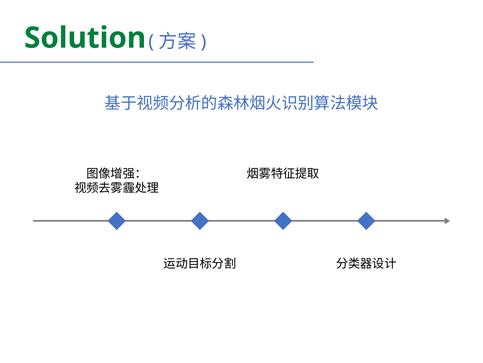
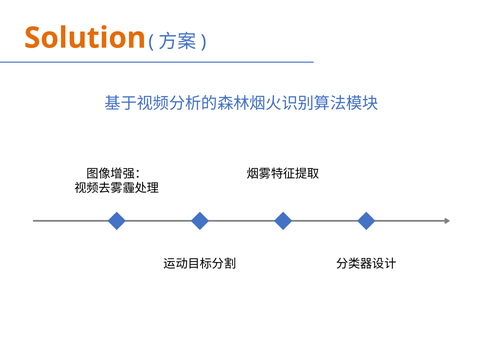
Solution colour: green -> orange (85, 38)
